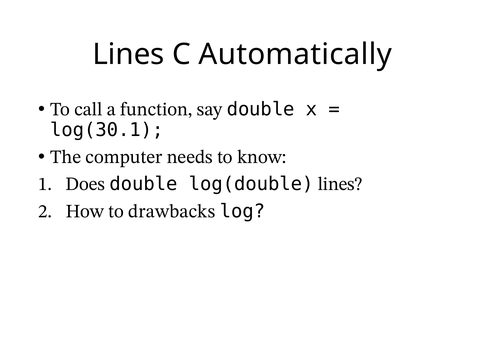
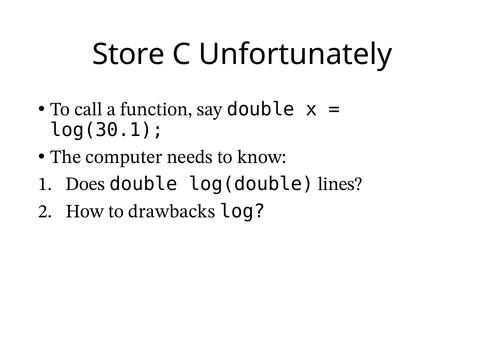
Lines: Lines -> Store (129, 54)
Automatically: Automatically -> Unfortunately (295, 54)
